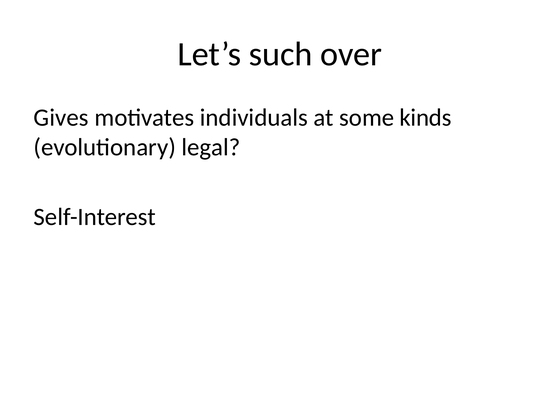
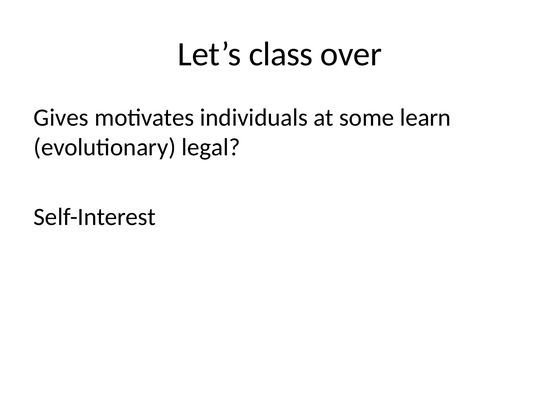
such: such -> class (281, 54)
kinds: kinds -> learn (426, 117)
